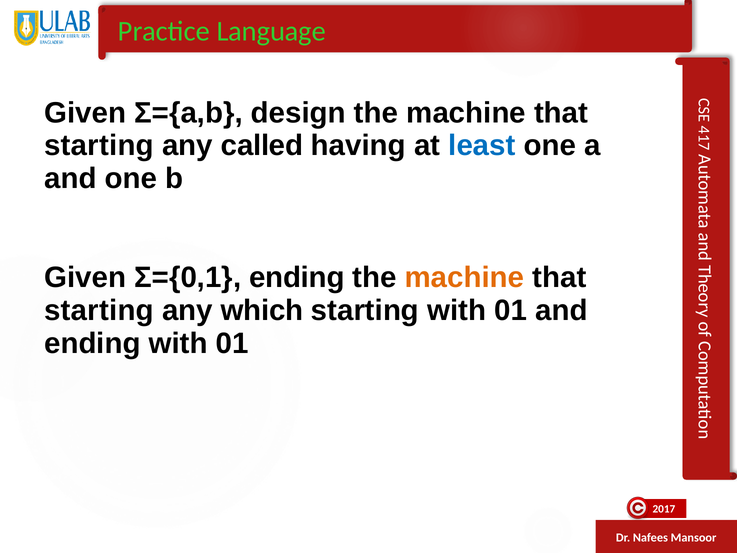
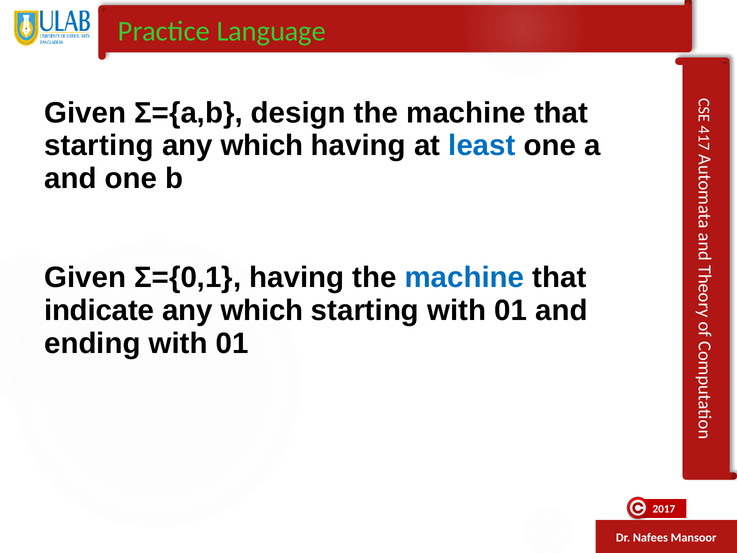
called: called -> which (262, 146)
Σ={0,1 ending: ending -> having (297, 277)
machine colour: orange -> blue (465, 277)
starting: starting -> indicate (99, 310)
